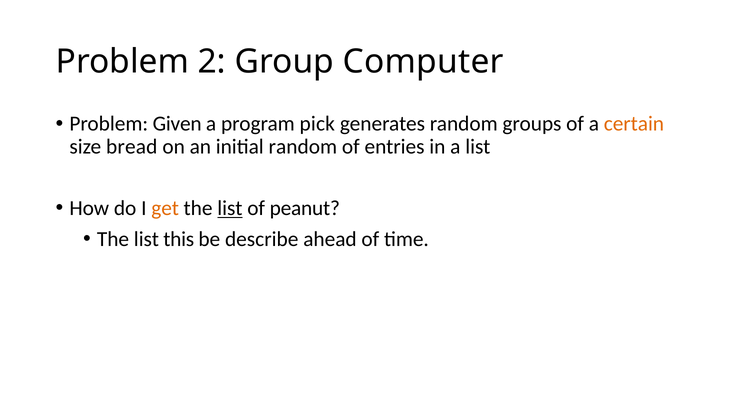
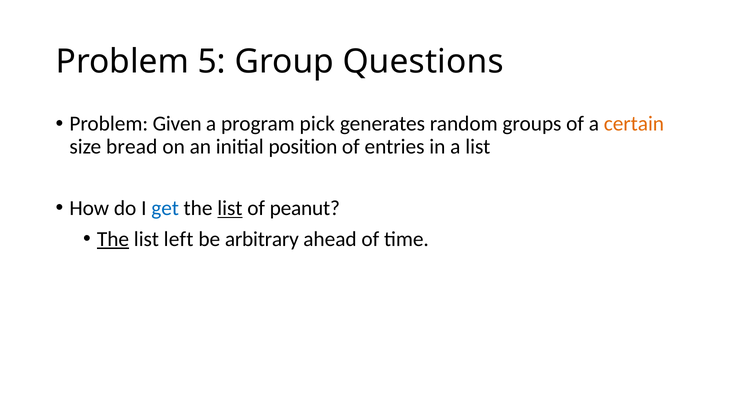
2: 2 -> 5 (212, 61)
Computer: Computer -> Questions (423, 61)
initial random: random -> position (303, 147)
get colour: orange -> blue (165, 208)
The underline: none -> present (113, 239)
this: this -> left (179, 239)
describe: describe -> arbitrary (262, 239)
